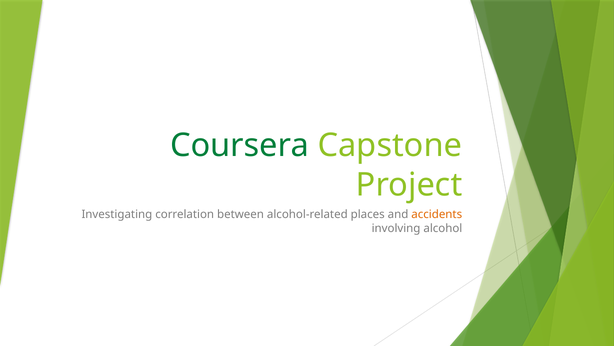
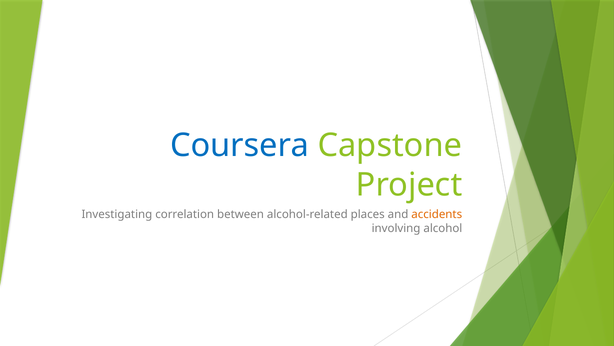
Coursera colour: green -> blue (240, 145)
